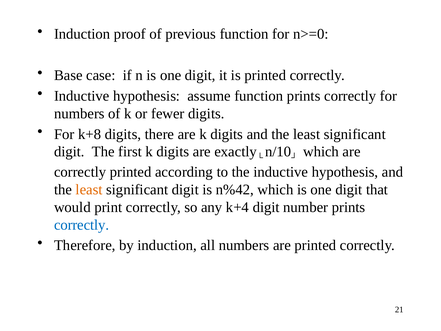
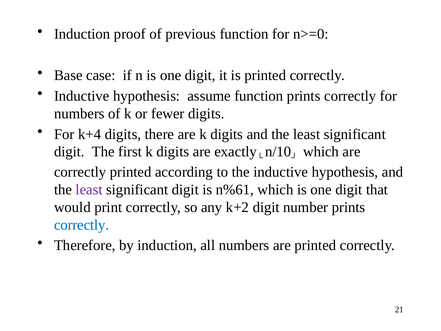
k+8: k+8 -> k+4 (90, 134)
least colour: orange -> purple (89, 189)
n%42: n%42 -> n%61 (235, 189)
k+4: k+4 -> k+2 (237, 207)
